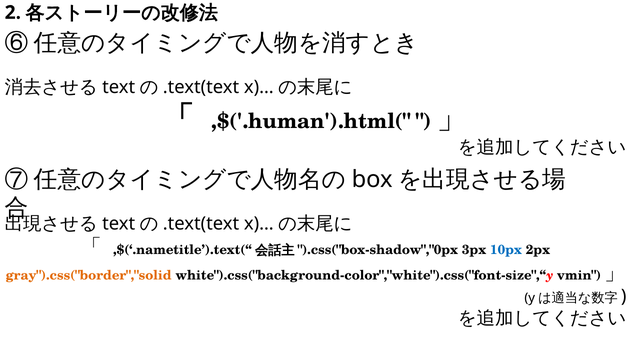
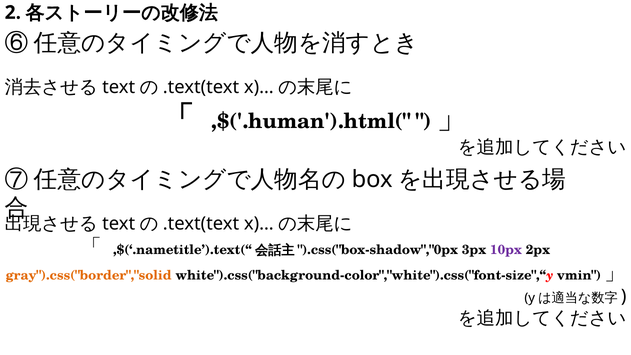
10px colour: blue -> purple (506, 250)
